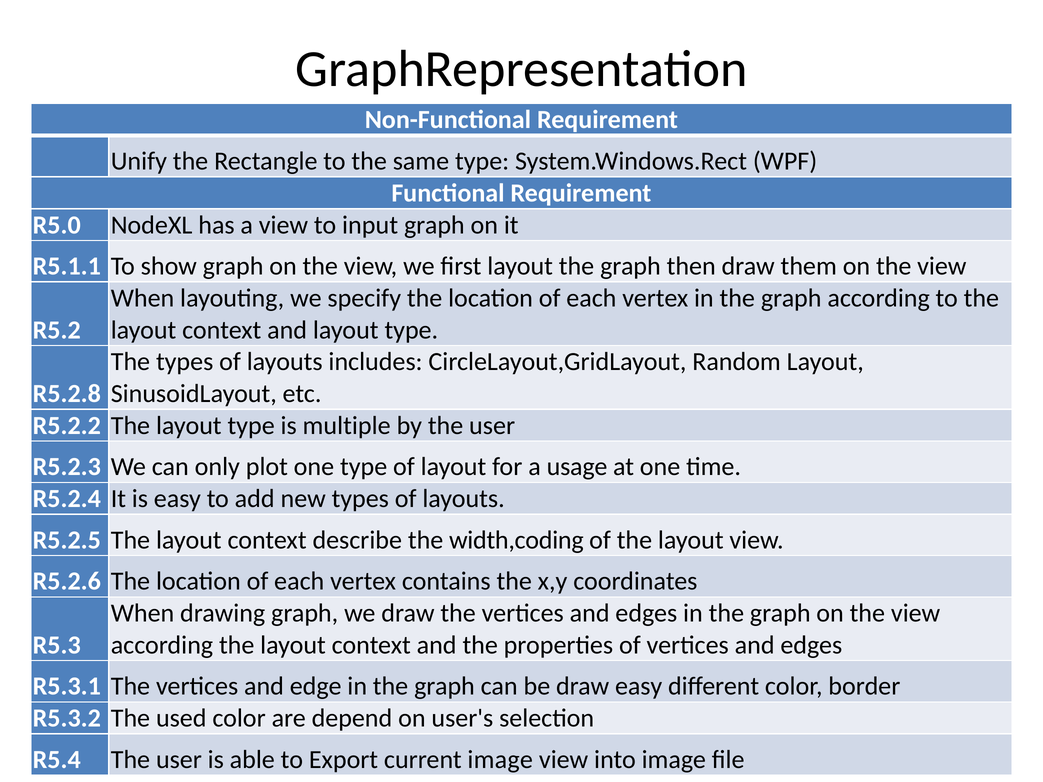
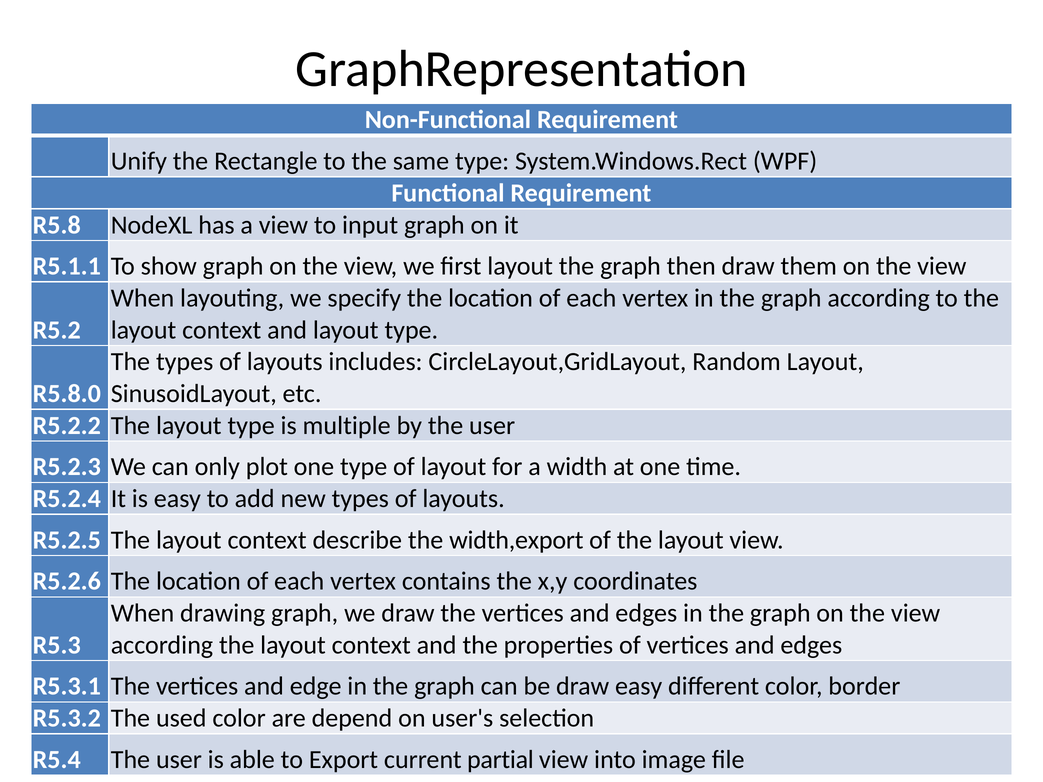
R5.0: R5.0 -> R5.8 (57, 225)
R5.2.8: R5.2.8 -> R5.8.0 (67, 394)
usage: usage -> width (577, 467)
width,coding: width,coding -> width,export (516, 540)
current image: image -> partial (500, 760)
